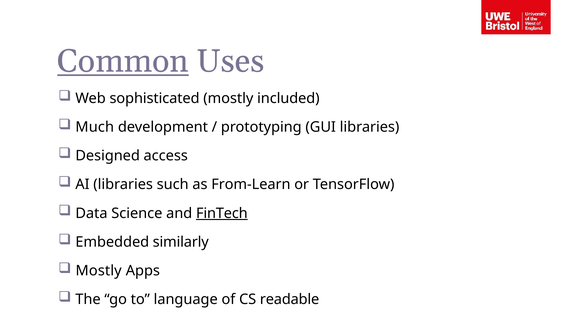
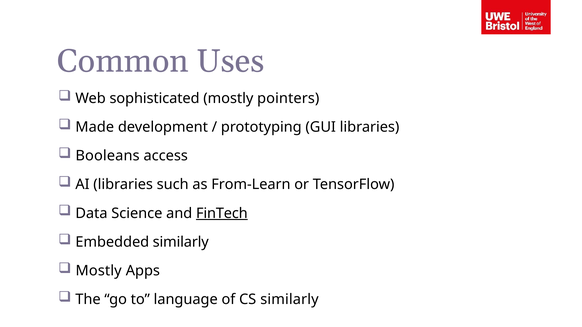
Common underline: present -> none (123, 61)
included: included -> pointers (288, 98)
Much: Much -> Made (95, 127)
Designed: Designed -> Booleans (108, 156)
CS readable: readable -> similarly (289, 300)
